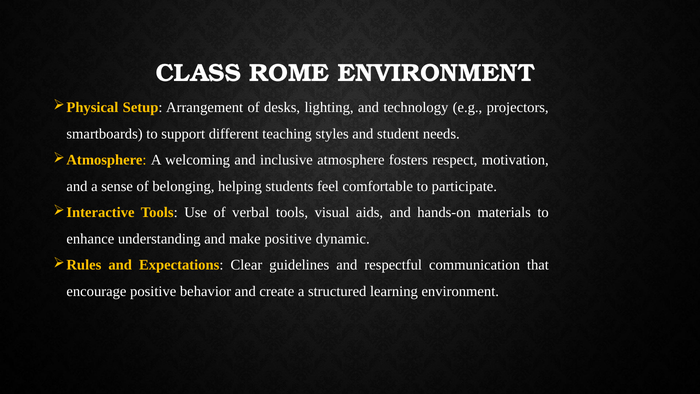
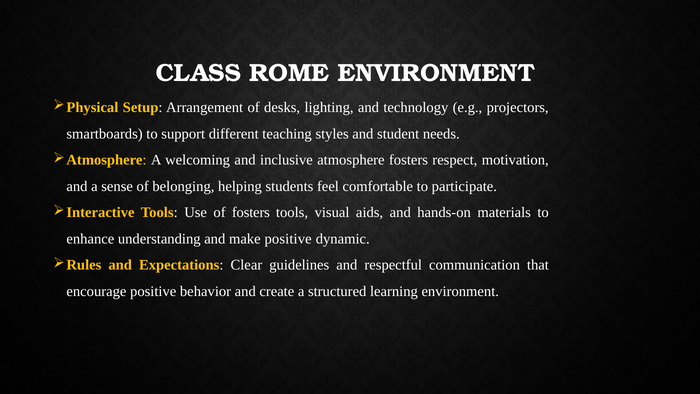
of verbal: verbal -> fosters (251, 212)
